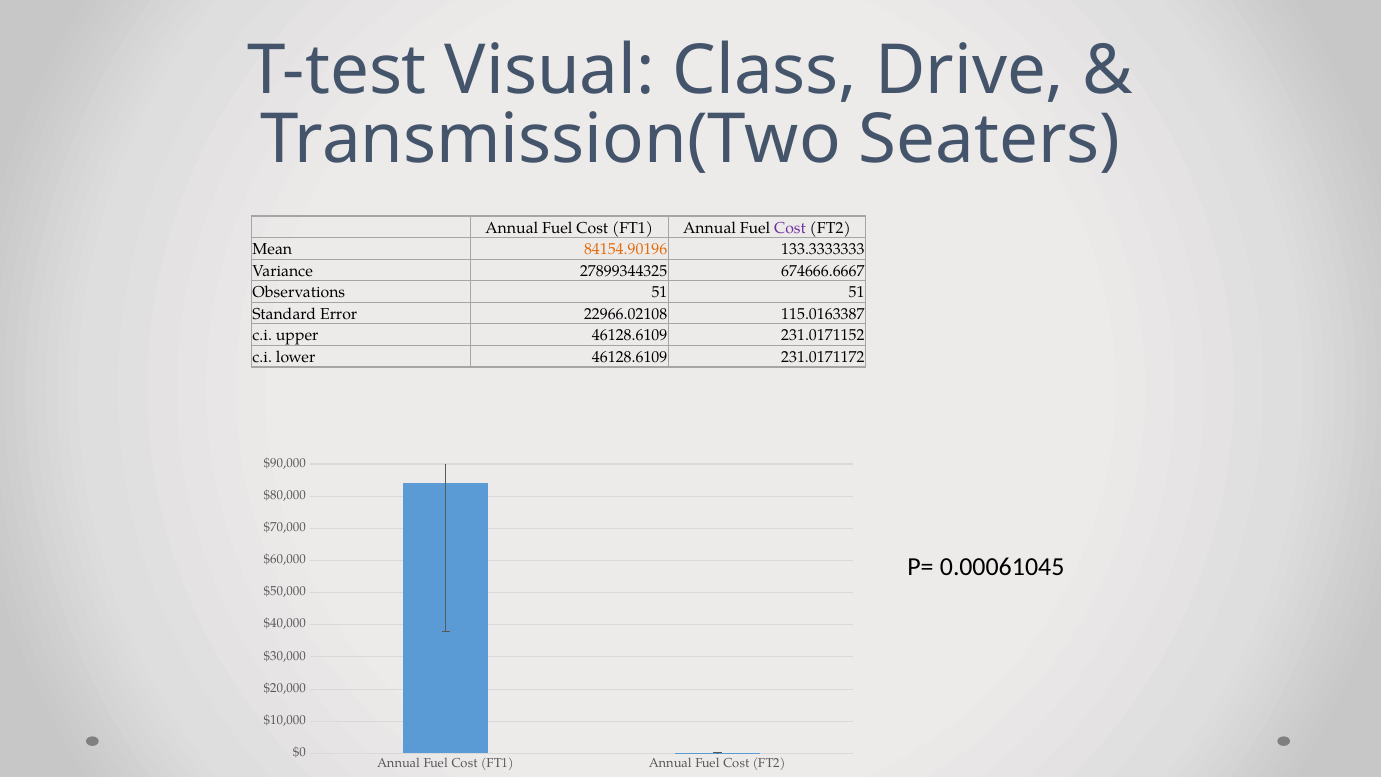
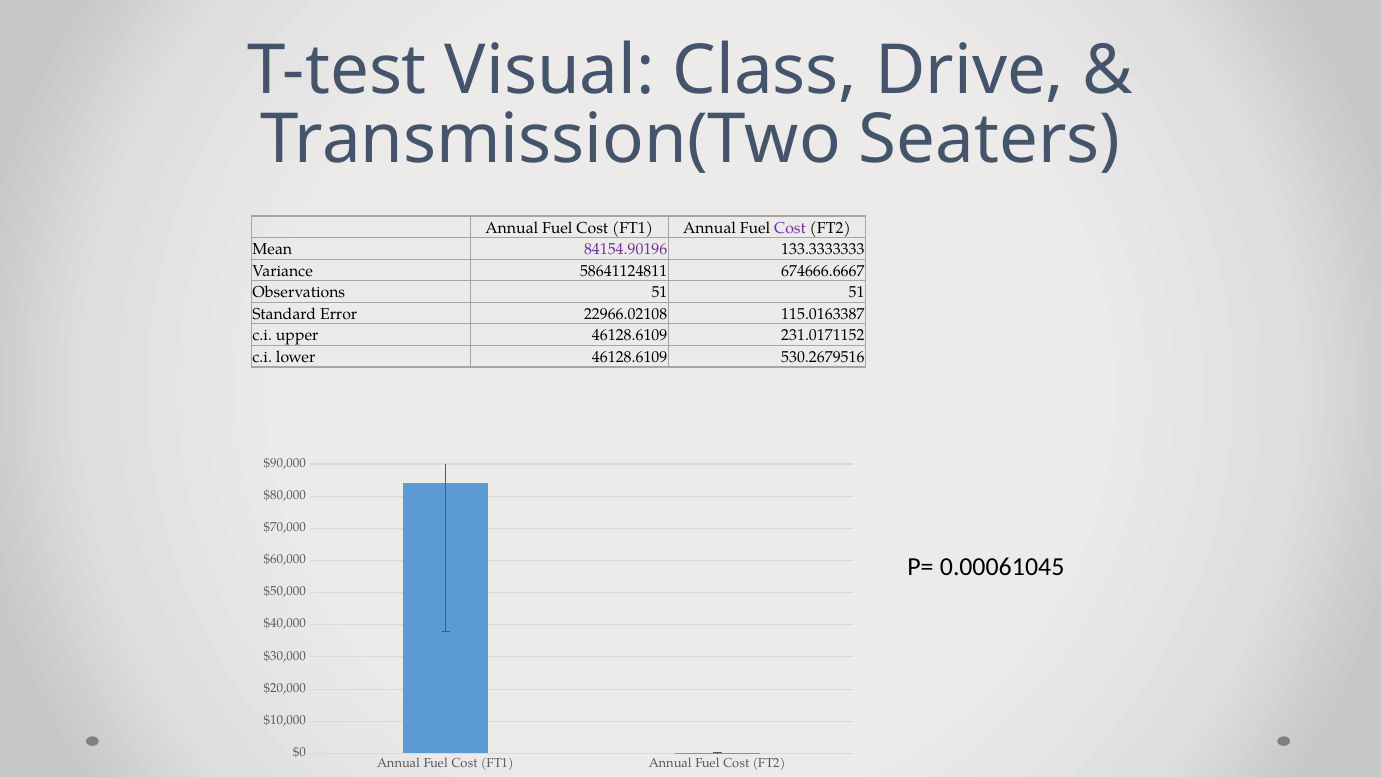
84154.90196 colour: orange -> purple (626, 249)
27899344325: 27899344325 -> 58641124811 (624, 271)
231.0171172: 231.0171172 -> 530.2679516 (823, 357)
